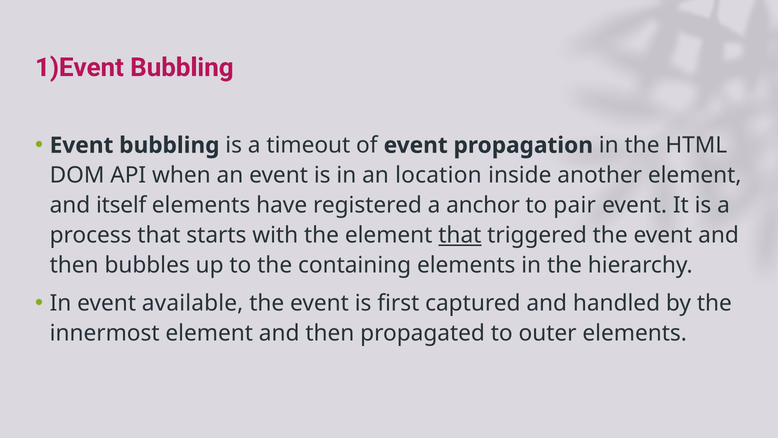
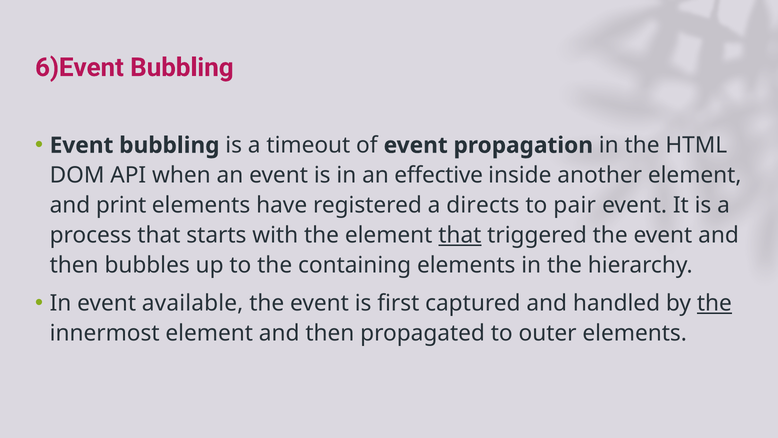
1)Event: 1)Event -> 6)Event (79, 67)
location: location -> effective (439, 175)
itself: itself -> print (121, 205)
anchor: anchor -> directs (483, 205)
the underline: none -> present (714, 303)
